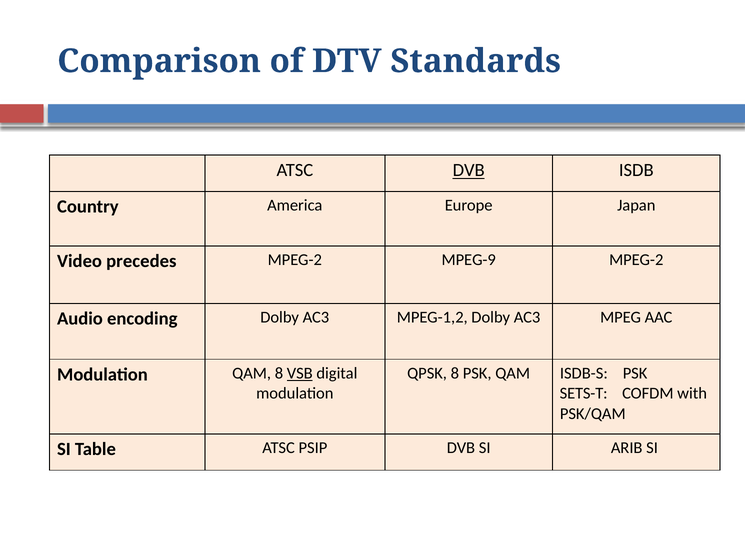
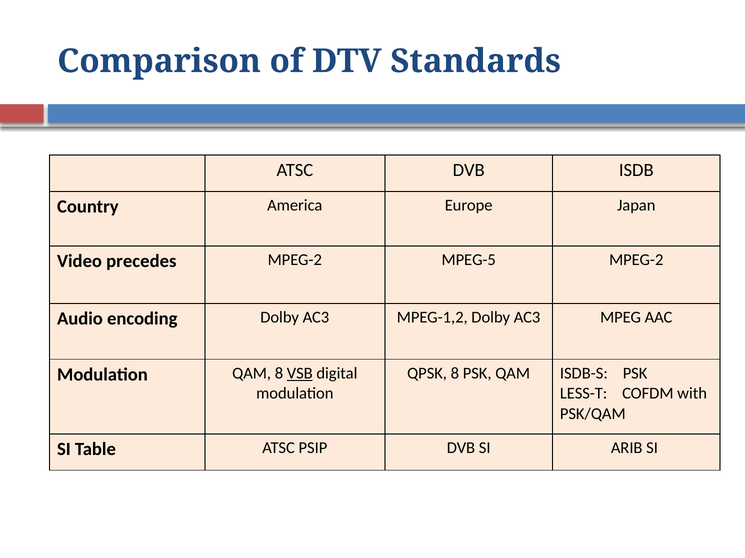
DVB underline: present -> none (469, 171)
MPEG-9: MPEG-9 -> MPEG-5 (469, 260)
SETS-T: SETS-T -> LESS-T (584, 394)
